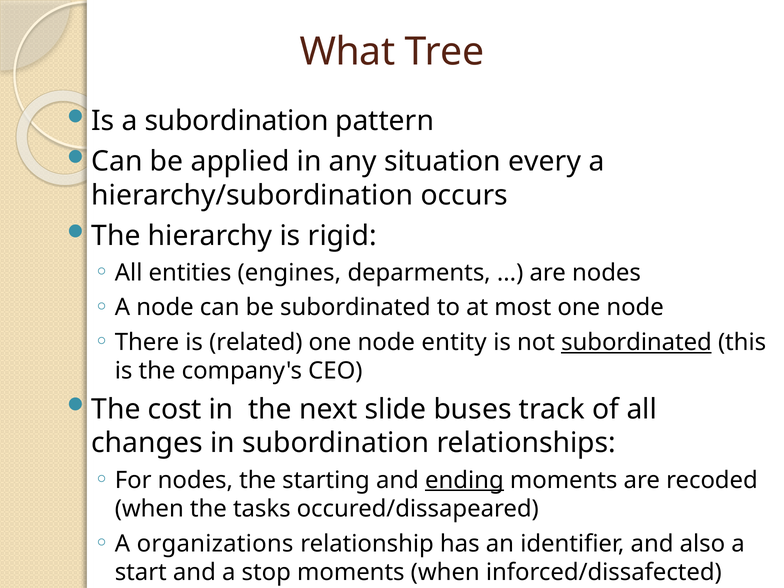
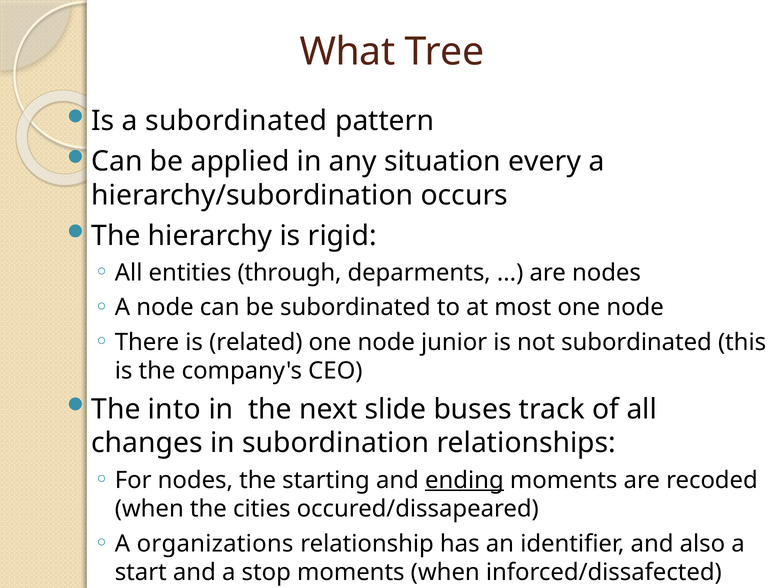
a subordination: subordination -> subordinated (236, 121)
engines: engines -> through (290, 273)
entity: entity -> junior (454, 342)
subordinated underline: present -> none (637, 342)
cost: cost -> into (174, 409)
tasks: tasks -> cities (262, 509)
